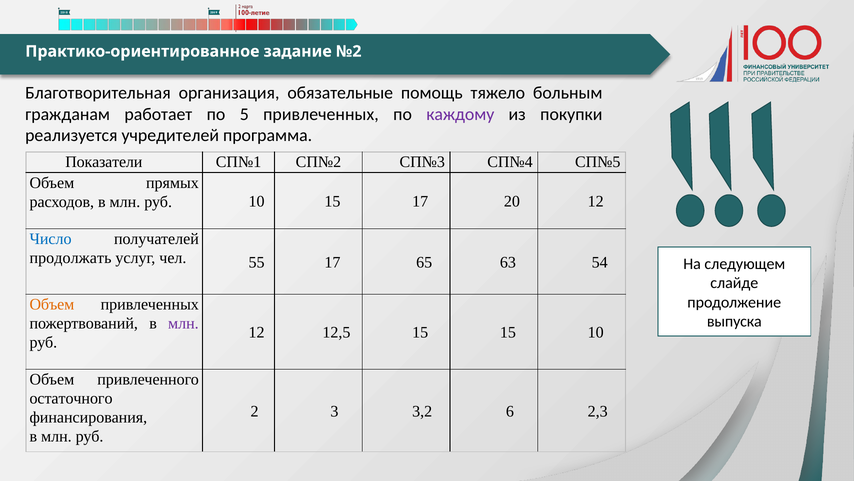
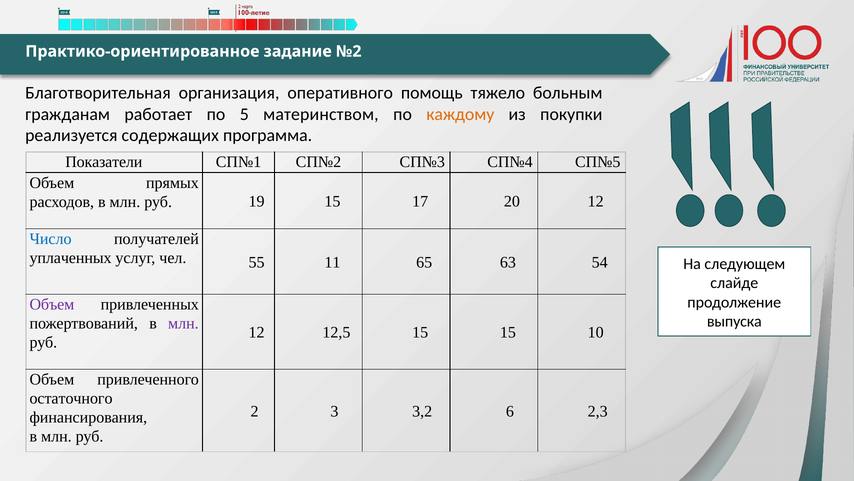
обязательные: обязательные -> оперативного (340, 93)
5 привлеченных: привлеченных -> материнством (321, 114)
каждому colour: purple -> orange (460, 114)
учредителей: учредителей -> содержащих (170, 135)
руб 10: 10 -> 19 (257, 201)
продолжать: продолжать -> уплаченных (71, 258)
55 17: 17 -> 11 (332, 262)
Объем colour: orange -> purple (52, 304)
